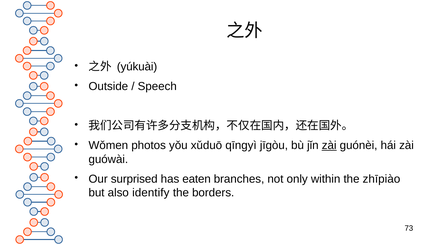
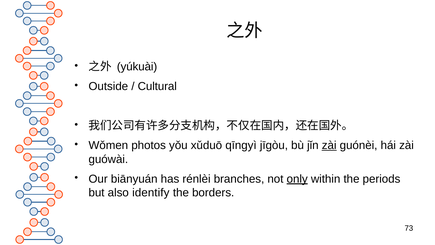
Speech: Speech -> Cultural (157, 86)
surprised: surprised -> biānyuán (134, 179)
eaten: eaten -> rénlèi (197, 179)
only underline: none -> present (297, 179)
zhīpiào: zhīpiào -> periods (381, 179)
